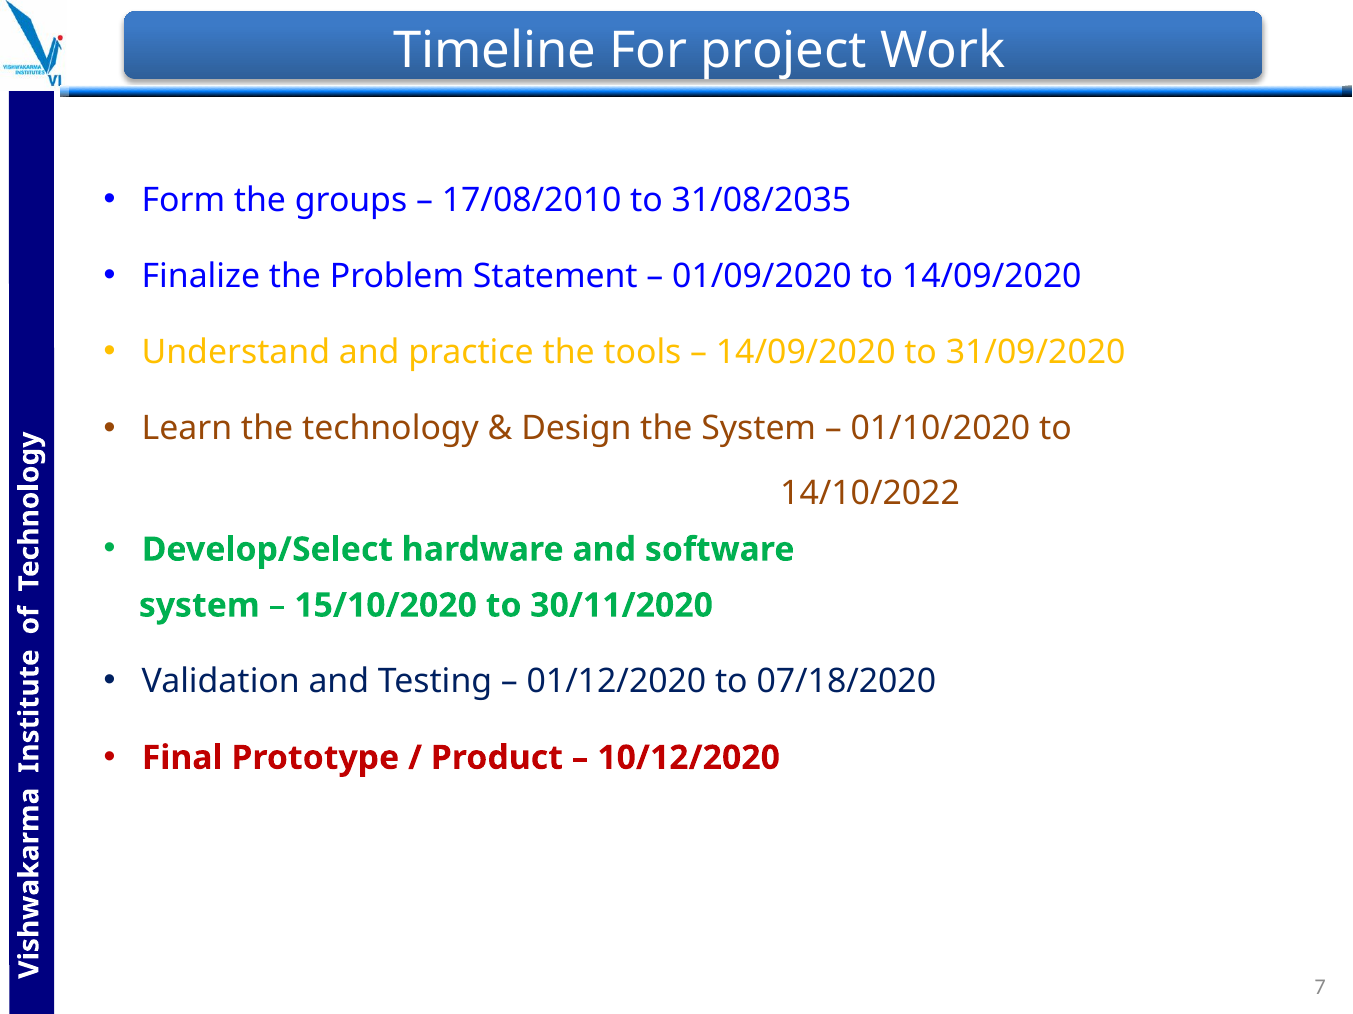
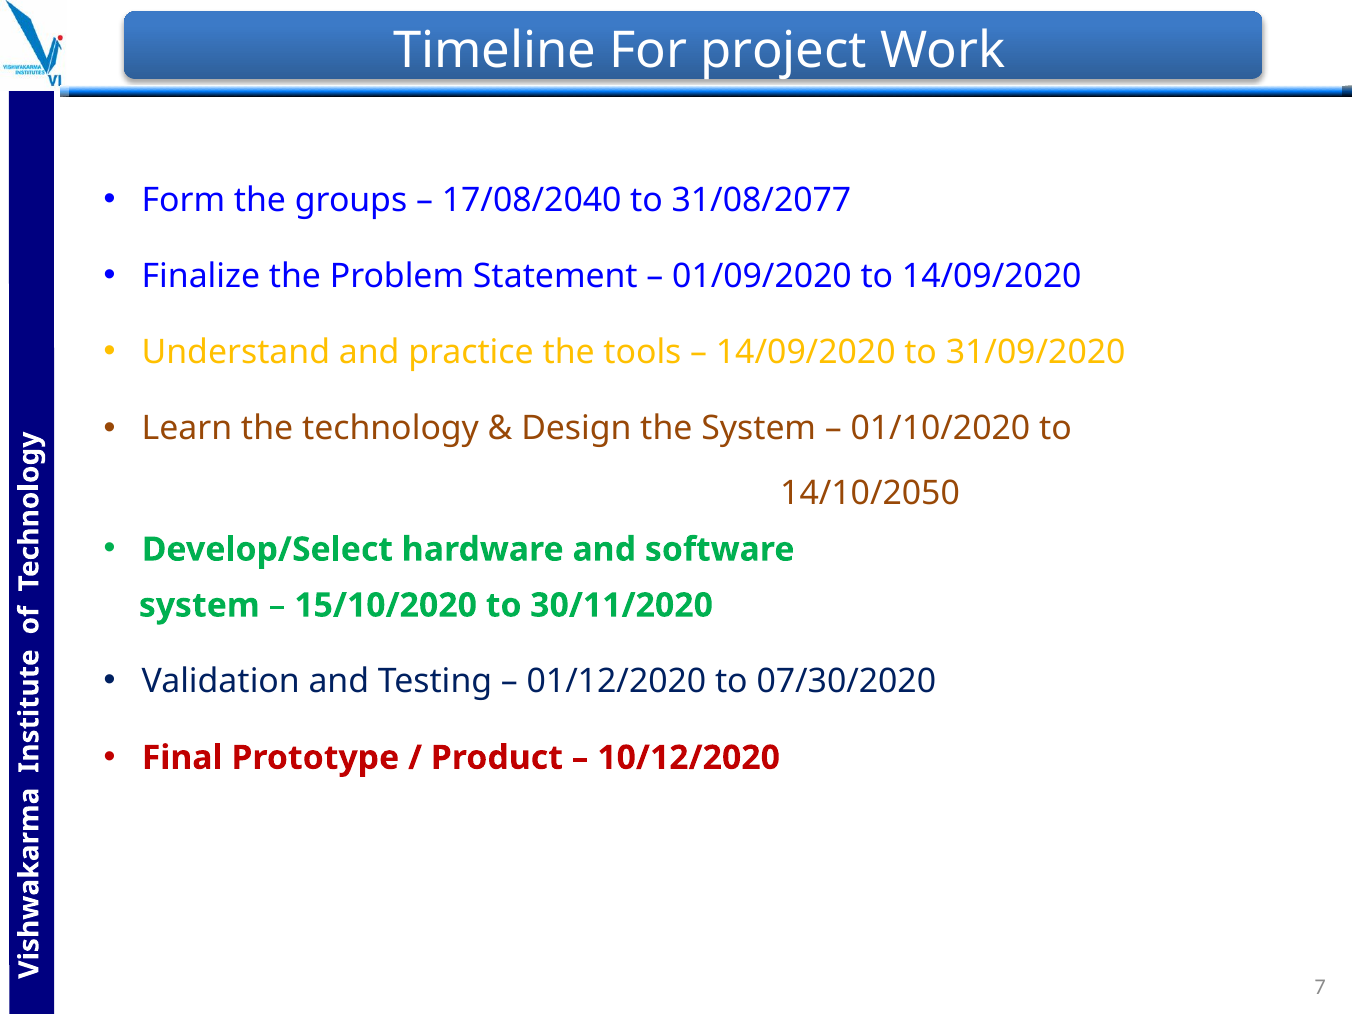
17/08/2010: 17/08/2010 -> 17/08/2040 (532, 200)
31/08/2035: 31/08/2035 -> 31/08/2077 (761, 200)
14/10/2022: 14/10/2022 -> 14/10/2050 (870, 494)
07/18/2020: 07/18/2020 -> 07/30/2020 (846, 682)
